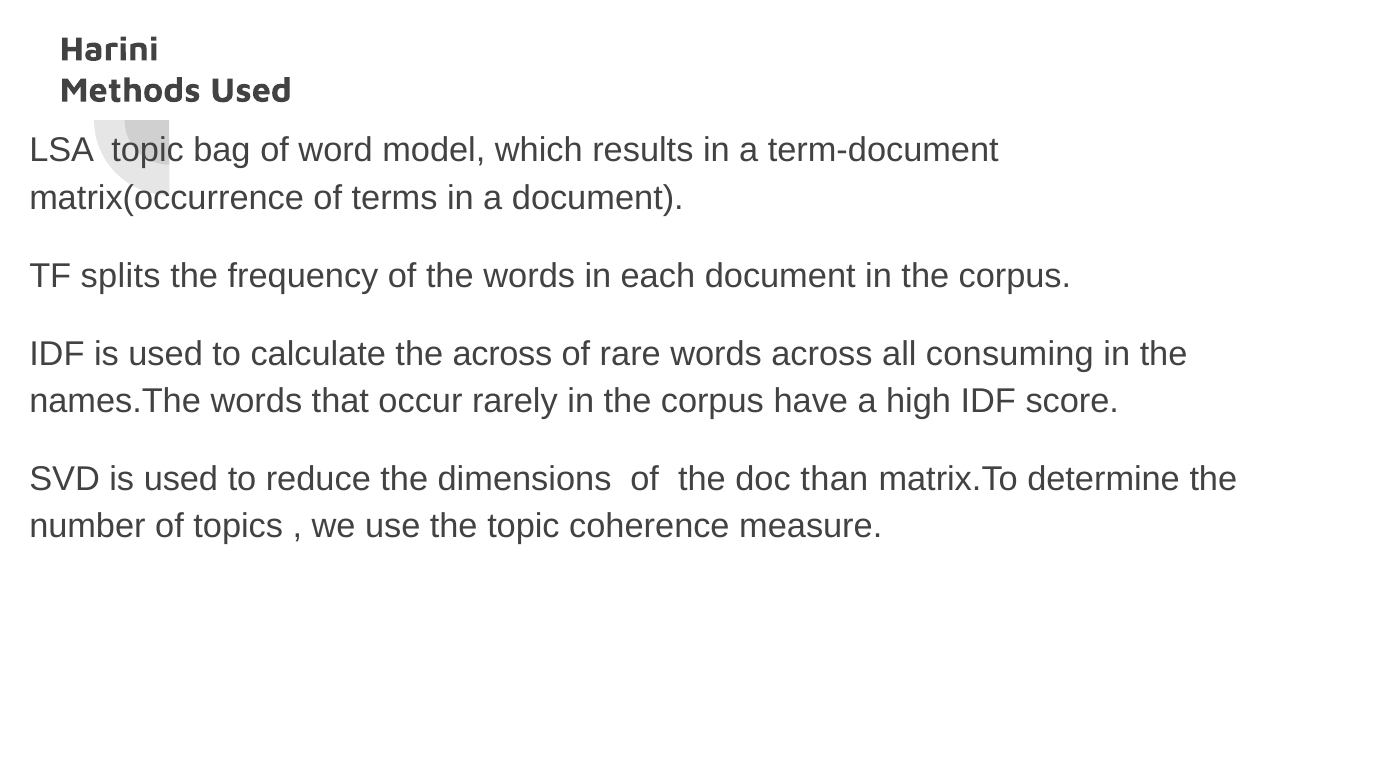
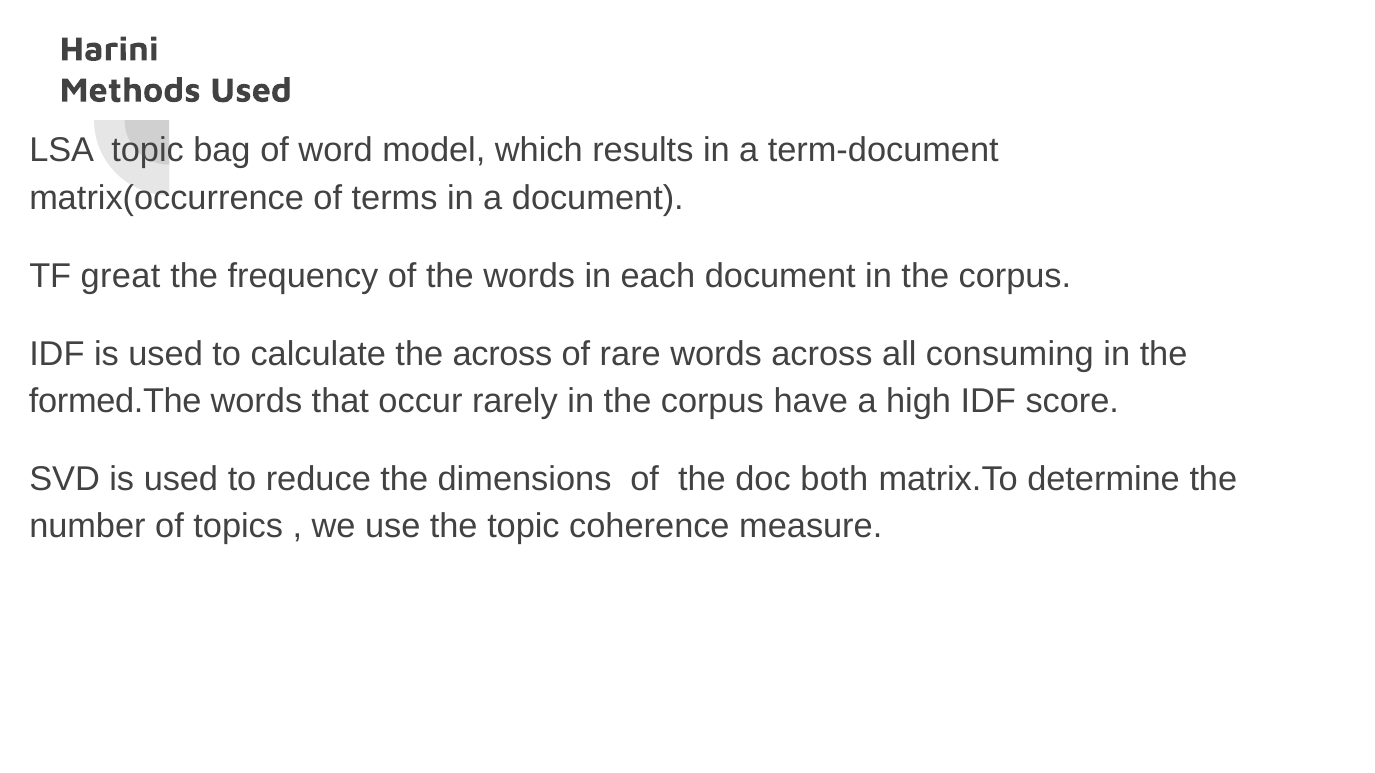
splits: splits -> great (121, 276)
names.The: names.The -> formed.The (115, 401)
than: than -> both (834, 479)
